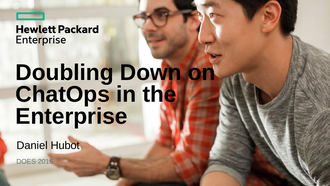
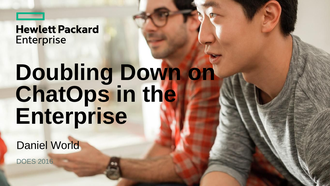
Hubot: Hubot -> World (65, 145)
